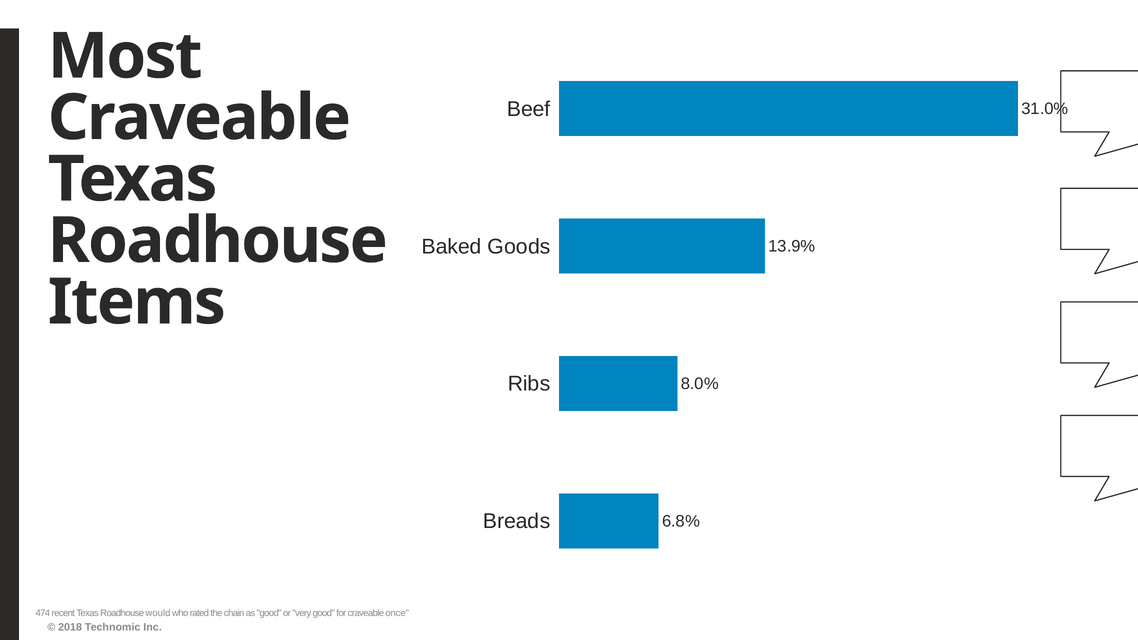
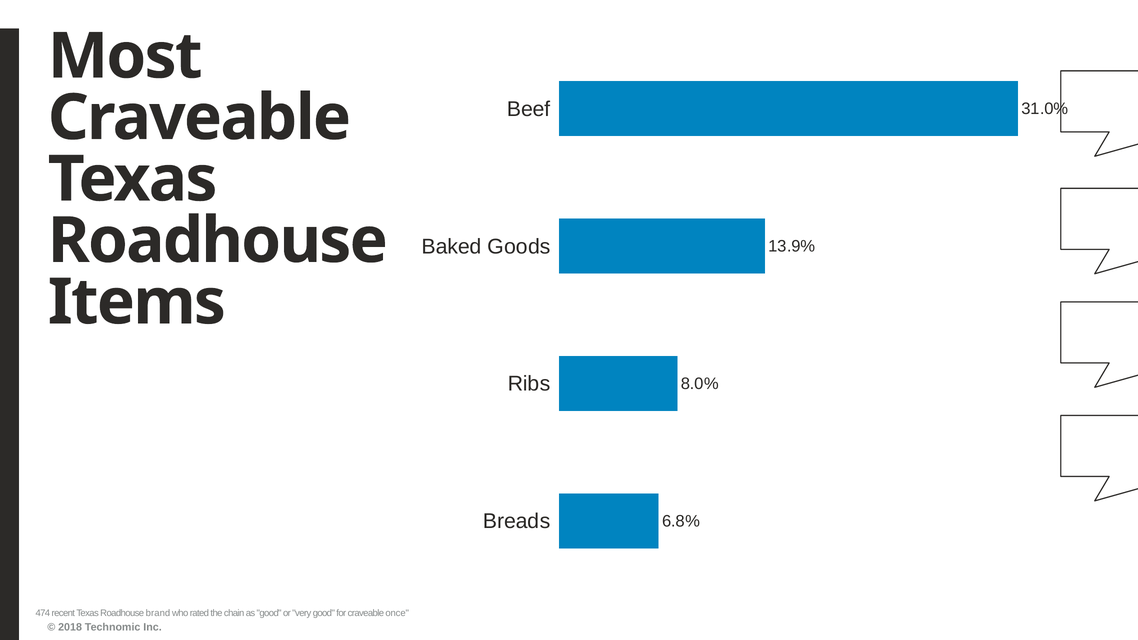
would: would -> brand (158, 613)
